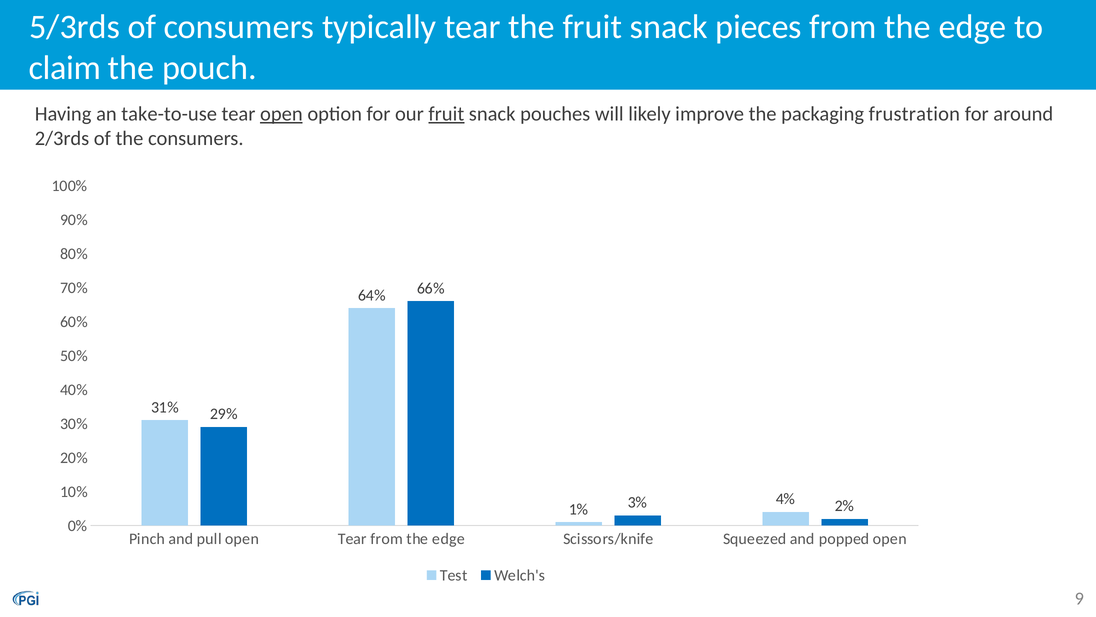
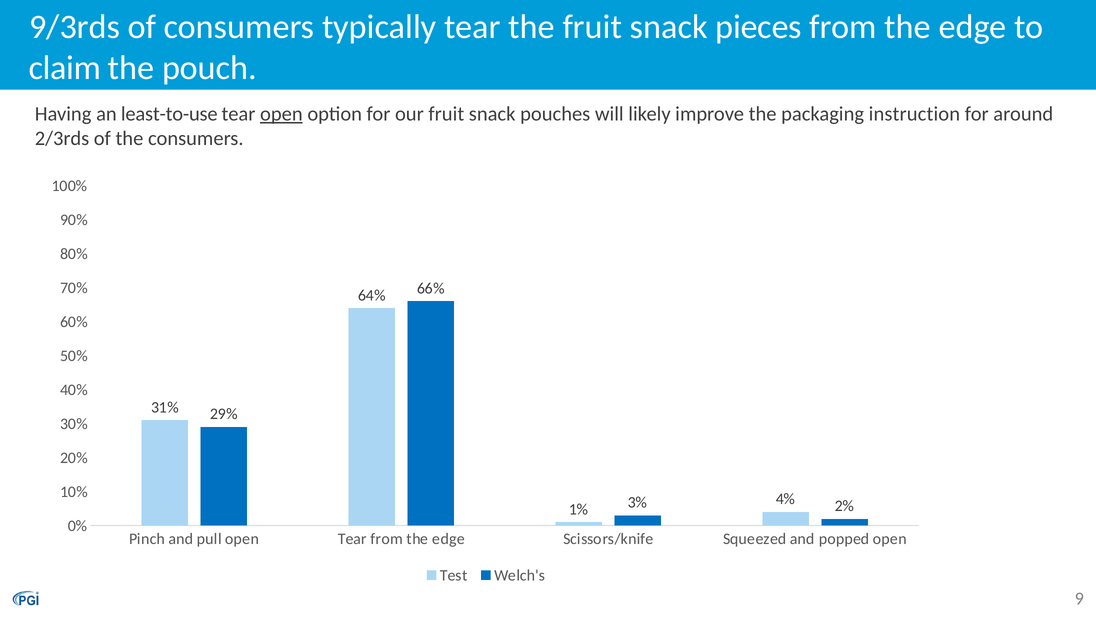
5/3rds: 5/3rds -> 9/3rds (75, 27)
take-to-use: take-to-use -> least-to-use (169, 114)
fruit underline: present -> none (446, 114)
frustration: frustration -> instruction (914, 114)
